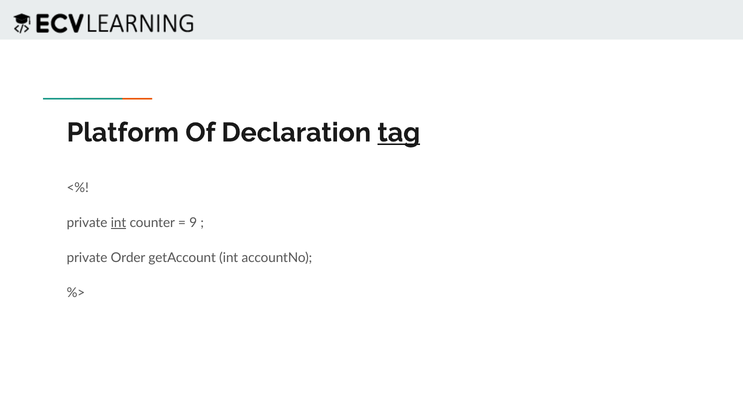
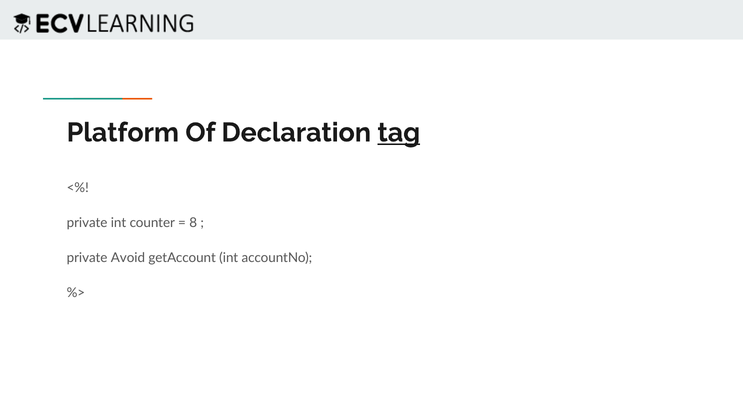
int underline: present -> none (119, 223)
9: 9 -> 8 (193, 223)
Order: Order -> Avoid (128, 258)
